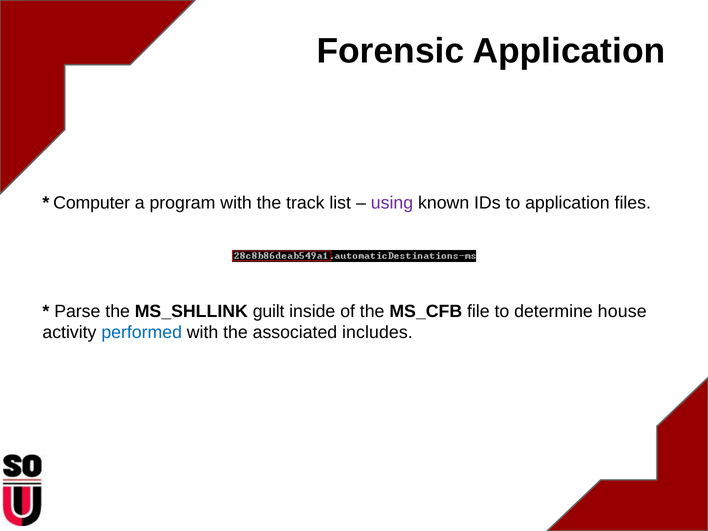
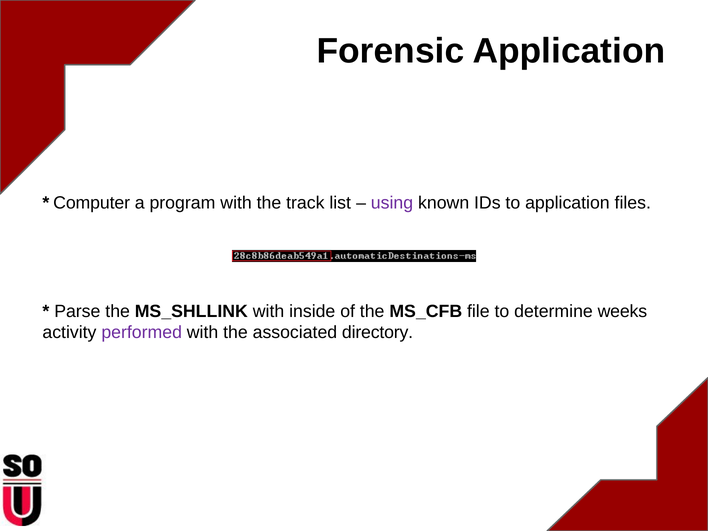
MS_SHLLINK guilt: guilt -> with (269, 311)
house: house -> weeks (622, 311)
performed colour: blue -> purple (142, 333)
includes: includes -> directory (378, 333)
